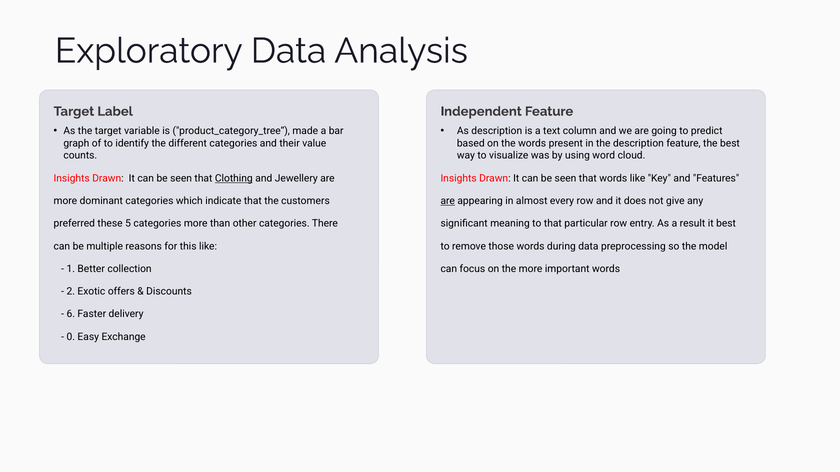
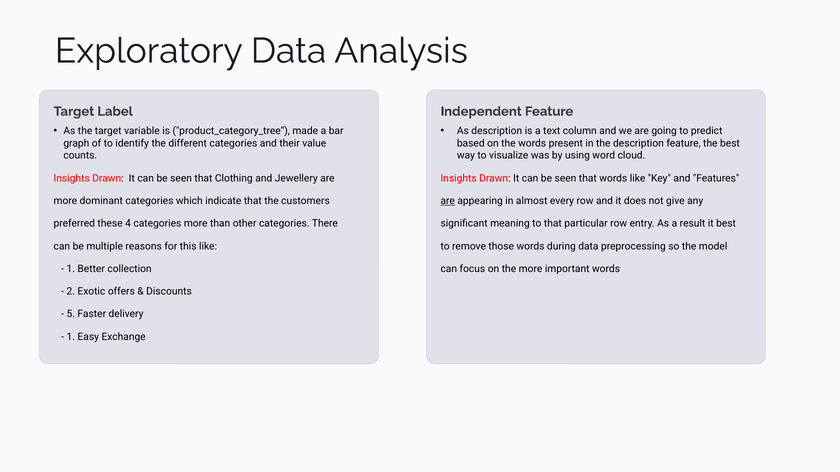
Clothing underline: present -> none (234, 178)
5: 5 -> 4 (128, 224)
6: 6 -> 5 (71, 314)
0: 0 -> 1 (71, 337)
